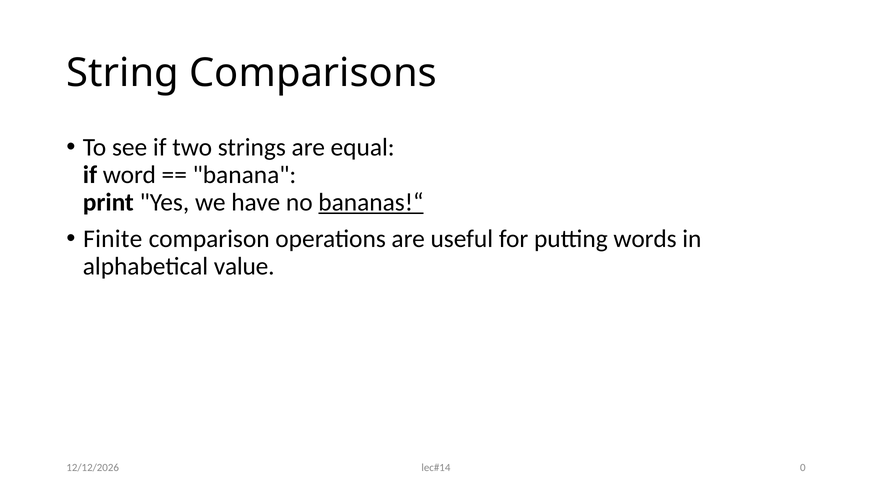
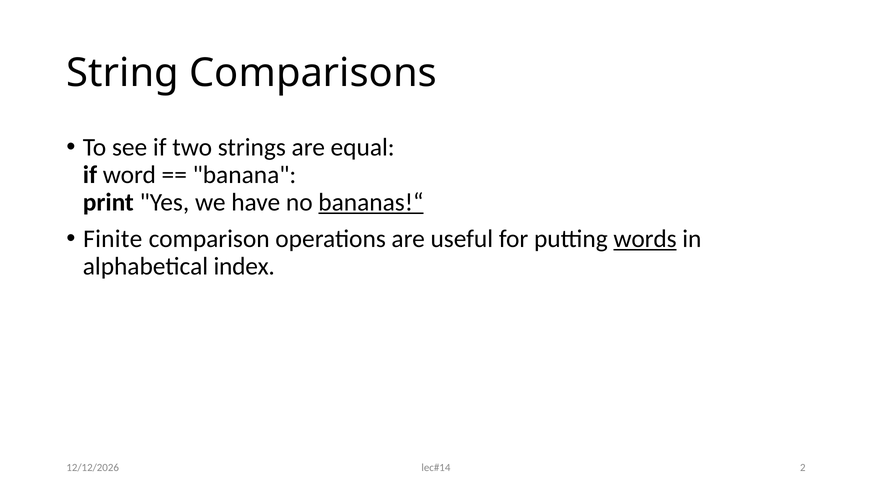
words underline: none -> present (645, 239)
value: value -> index (244, 266)
0: 0 -> 2 (803, 468)
